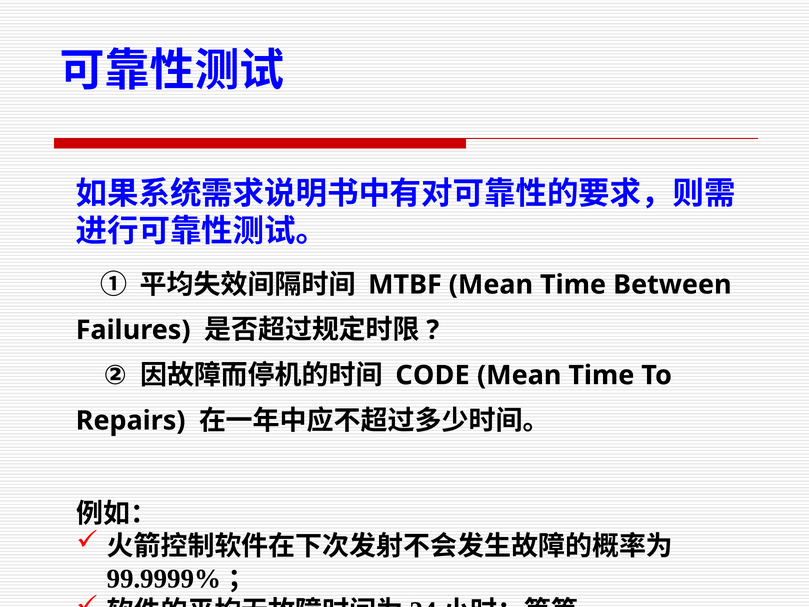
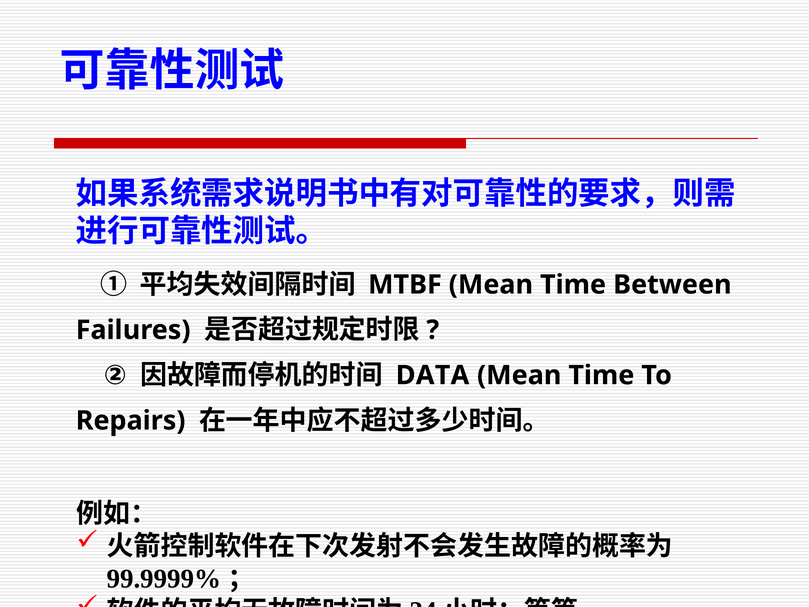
CODE: CODE -> DATA (433, 375)
